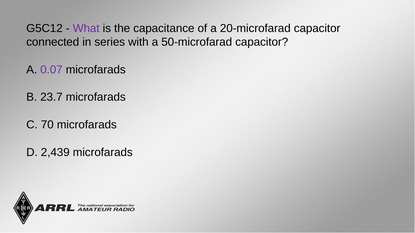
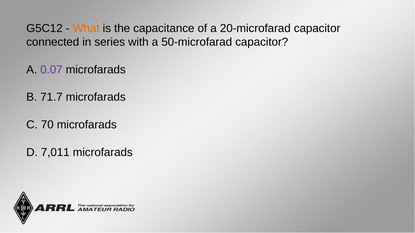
What colour: purple -> orange (86, 28)
23.7: 23.7 -> 71.7 (51, 97)
2,439: 2,439 -> 7,011 (55, 153)
